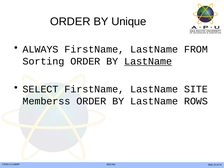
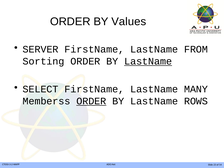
Unique: Unique -> Values (129, 22)
ALWAYS: ALWAYS -> SERVER (41, 49)
SITE: SITE -> MANY (196, 89)
ORDER underline: none -> present (91, 101)
